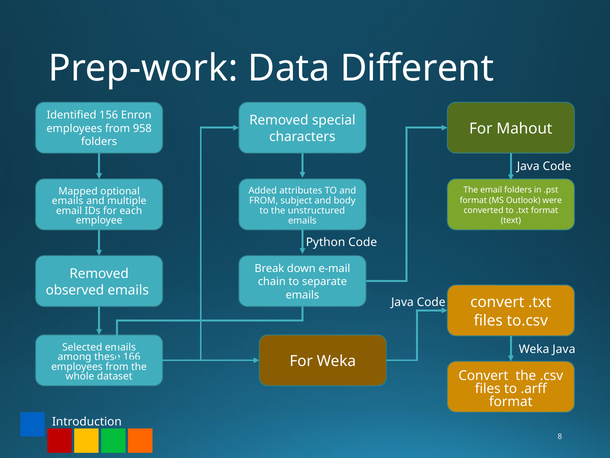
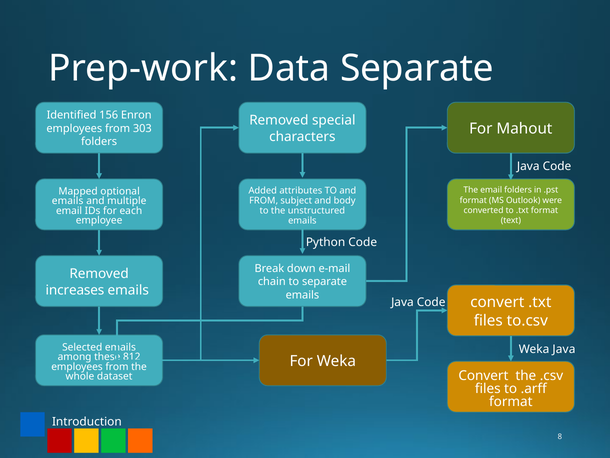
Data Different: Different -> Separate (417, 68)
958: 958 -> 303 (142, 128)
observed: observed -> increases (75, 290)
166: 166 -> 812 (132, 357)
